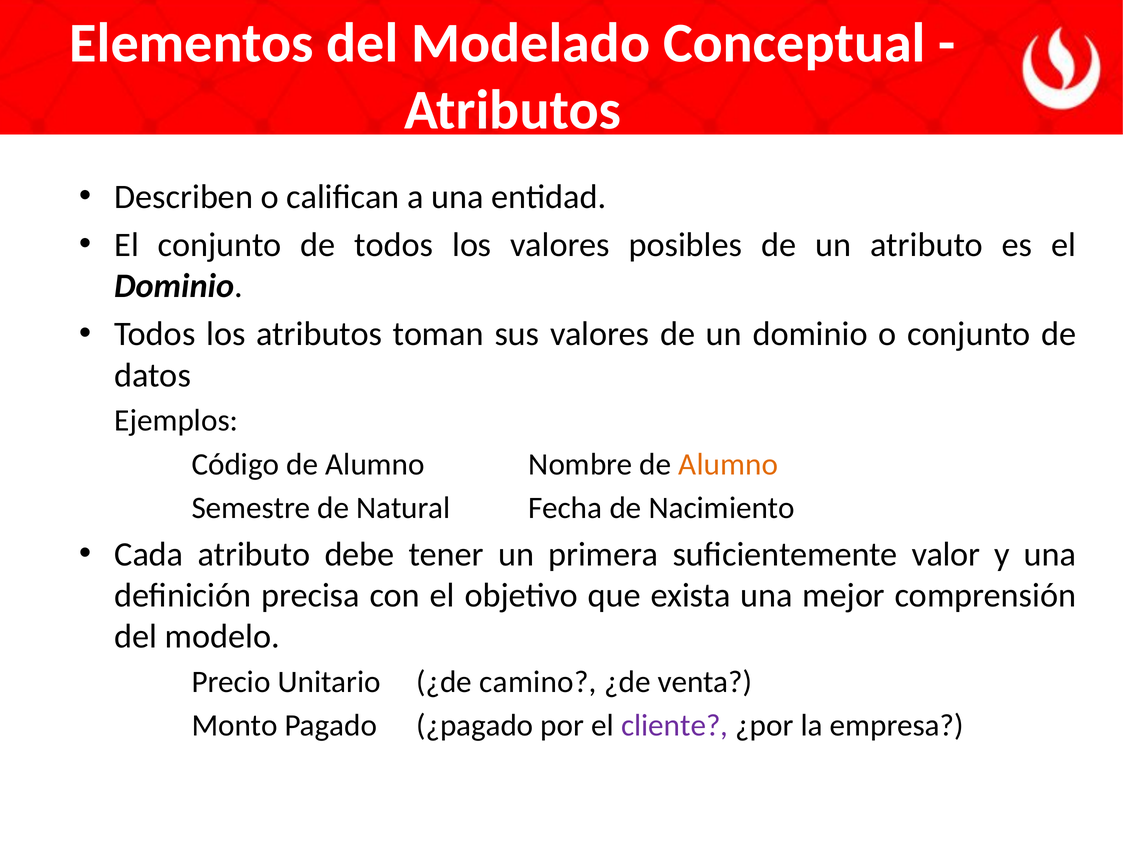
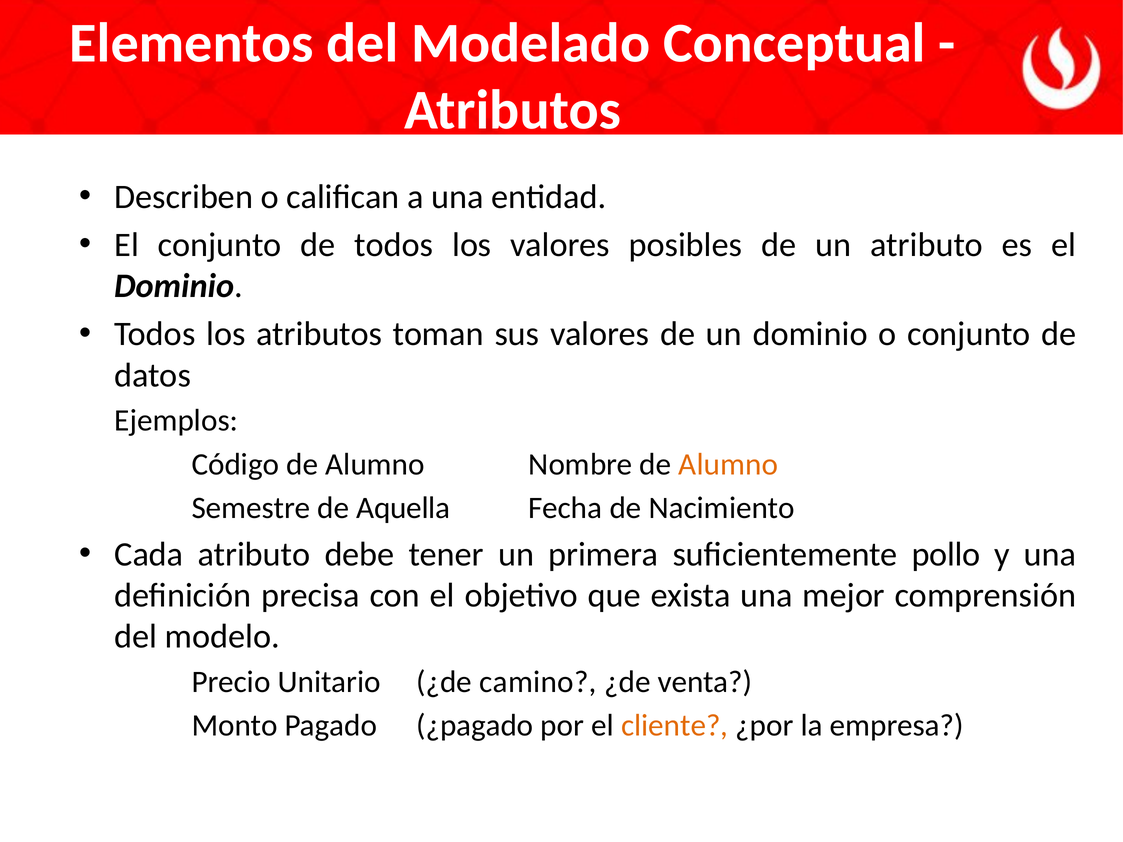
Natural: Natural -> Aquella (403, 508)
valor: valor -> pollo (946, 554)
cliente colour: purple -> orange (675, 726)
